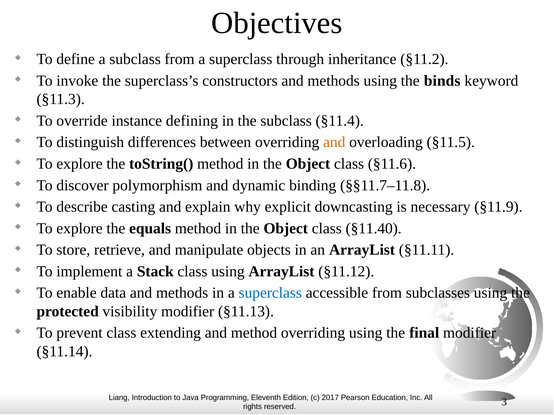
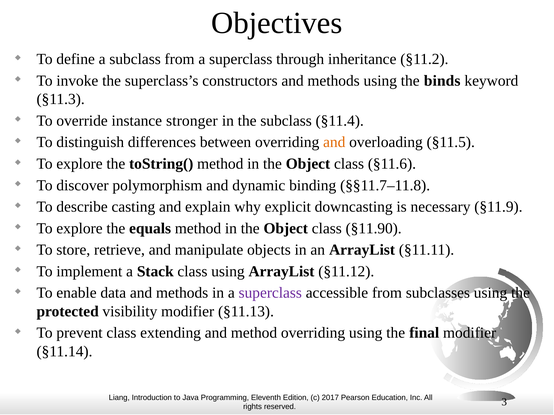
defining: defining -> stronger (192, 121)
§11.40: §11.40 -> §11.90 (374, 229)
superclass colour: blue -> purple (270, 293)
